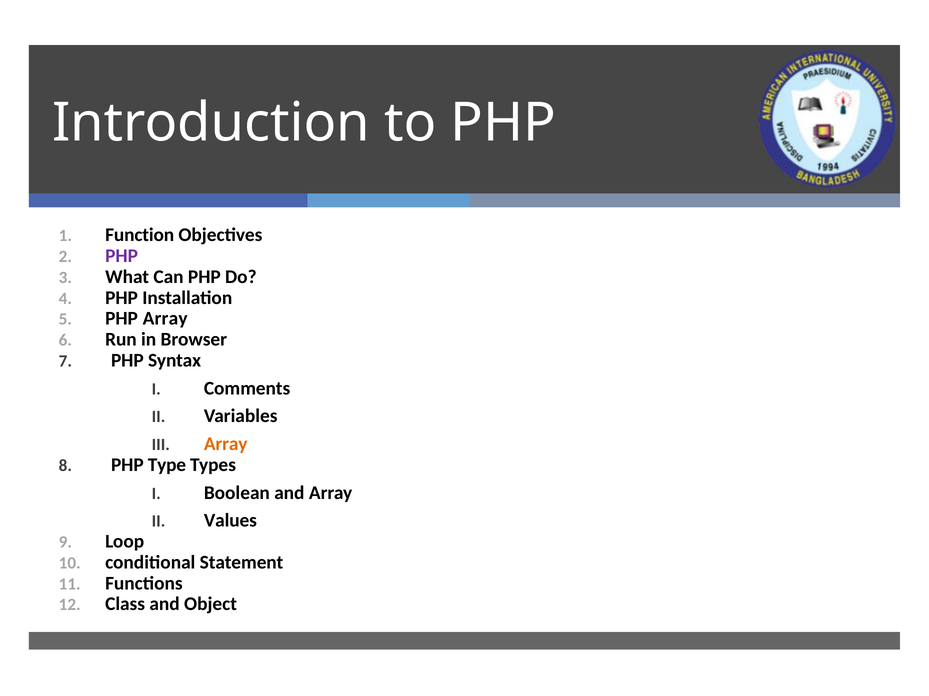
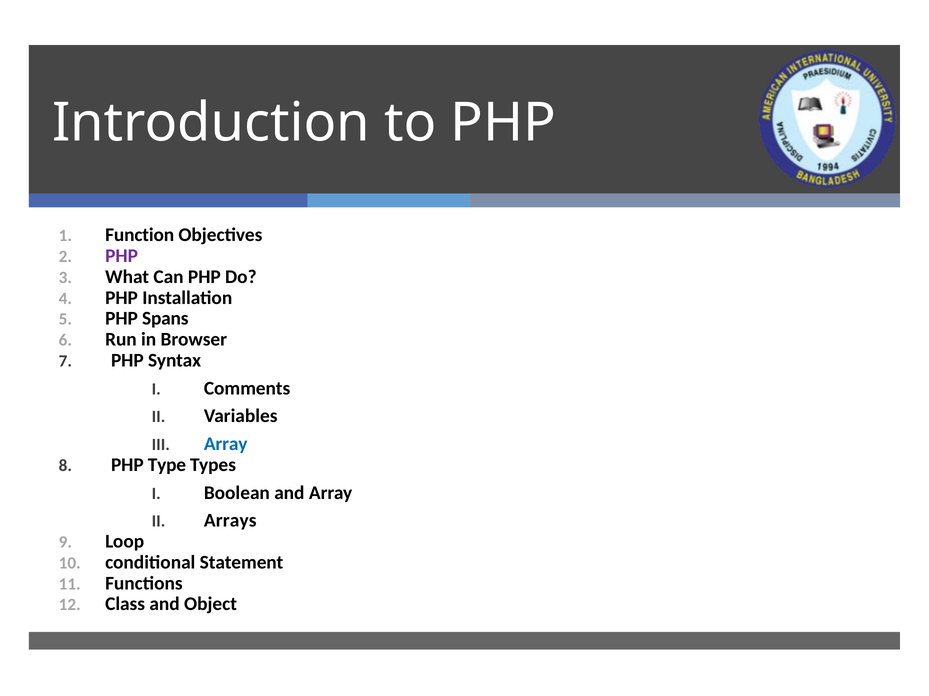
PHP Array: Array -> Spans (165, 319)
Array colour: orange -> blue (226, 444)
Values: Values -> Arrays (230, 521)
